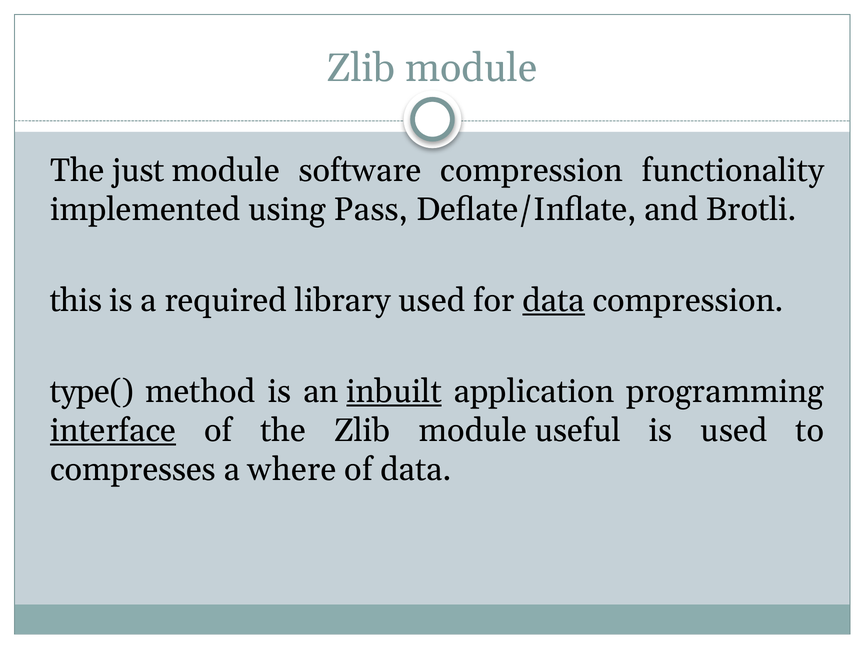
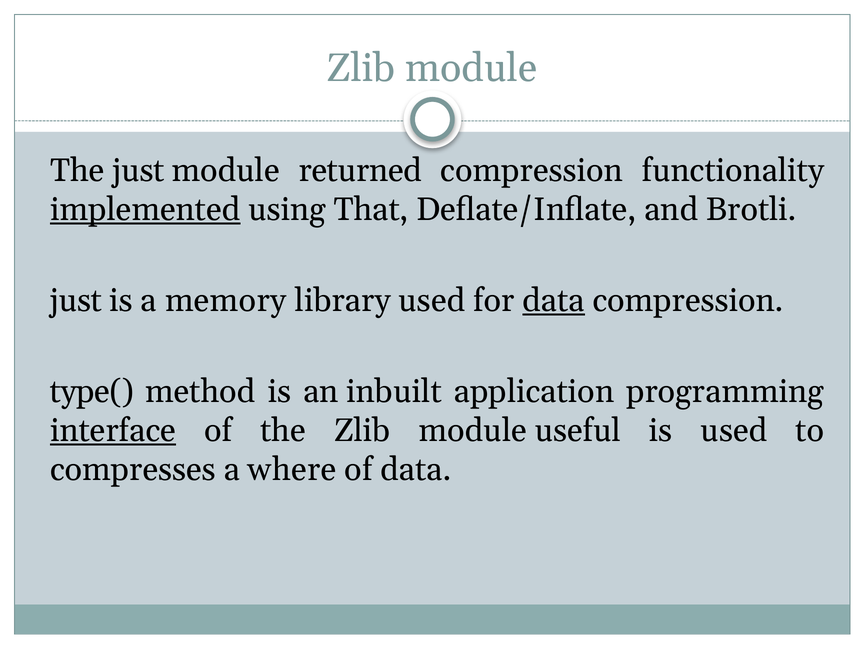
software: software -> returned (360, 170)
implemented underline: none -> present (145, 209)
Pass: Pass -> That (371, 209)
this: this -> just (76, 300)
required: required -> memory (226, 300)
inbuilt underline: present -> none (394, 391)
